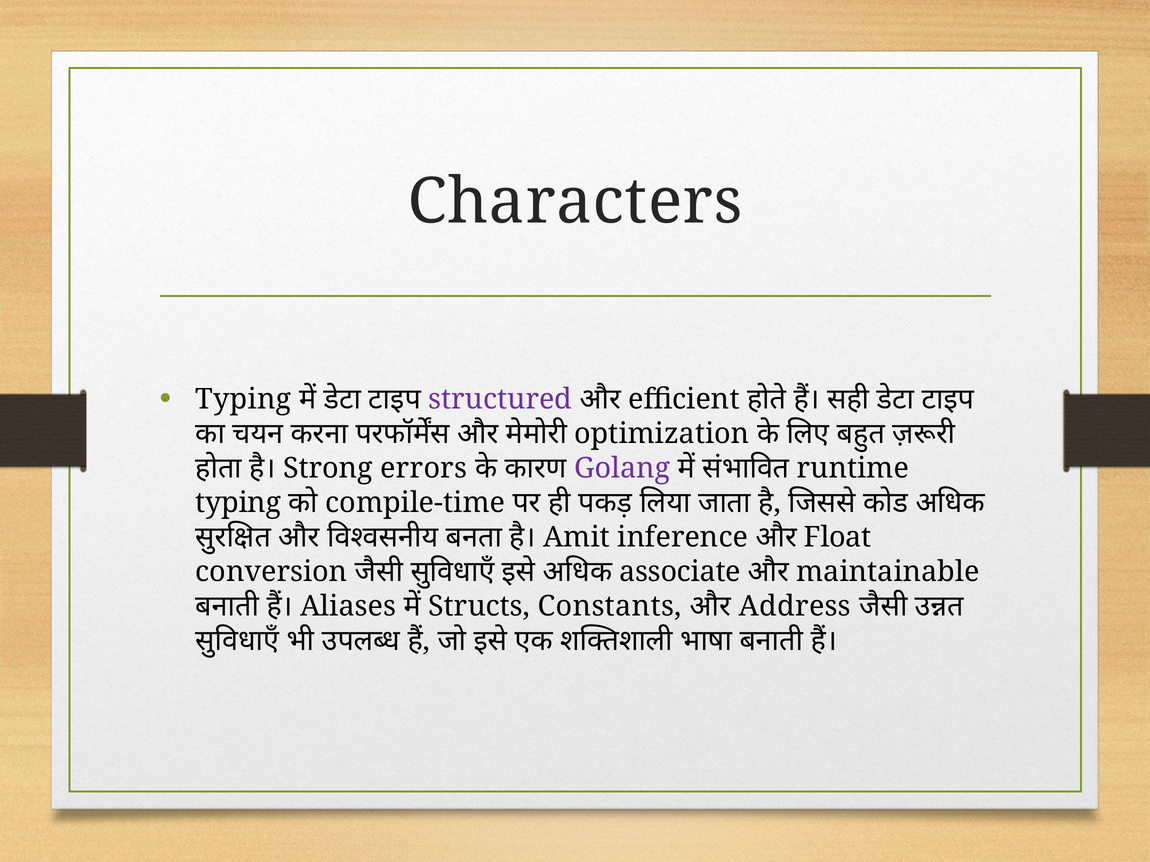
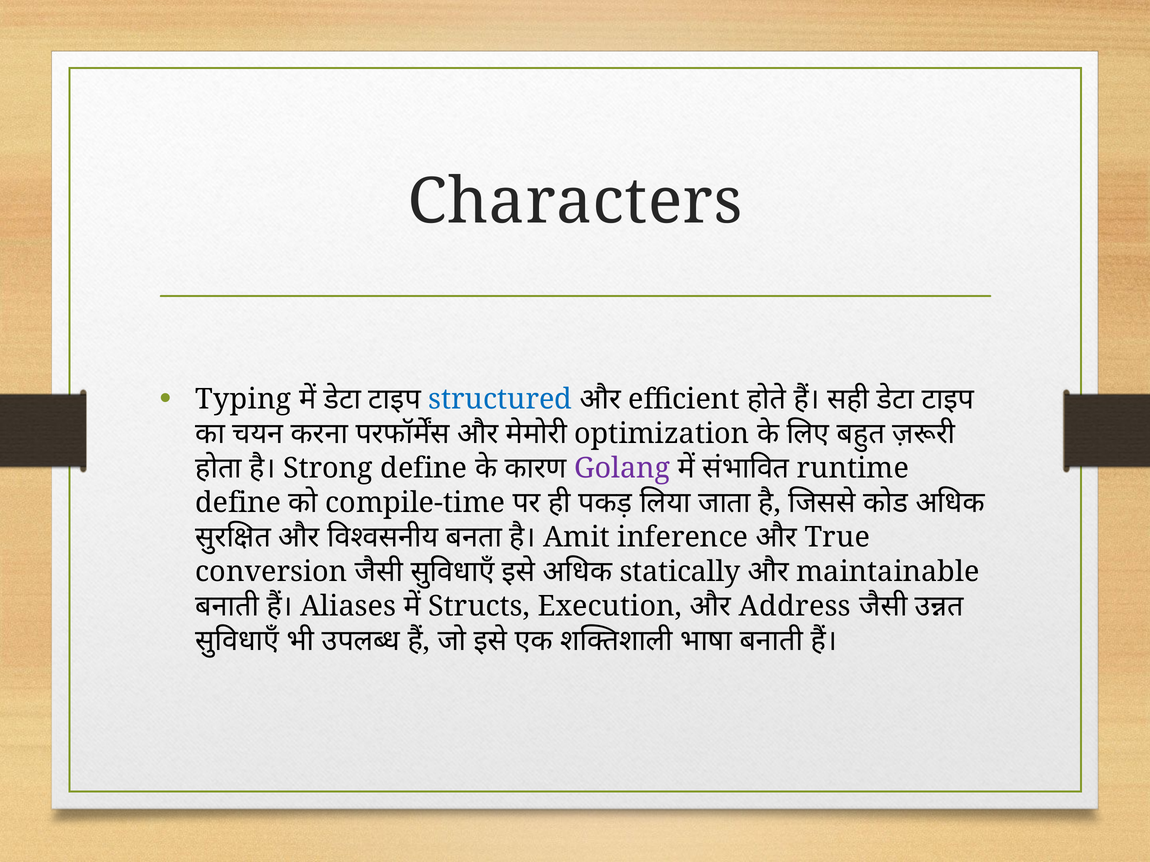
structured colour: purple -> blue (500, 400)
Strong errors: errors -> define (424, 469)
typing: typing -> define (238, 503)
Float: Float -> True (837, 538)
associate: associate -> statically (680, 572)
Constants: Constants -> Execution (610, 607)
